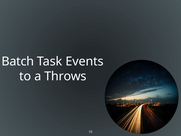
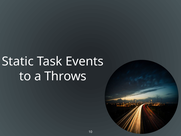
Batch: Batch -> Static (18, 61)
